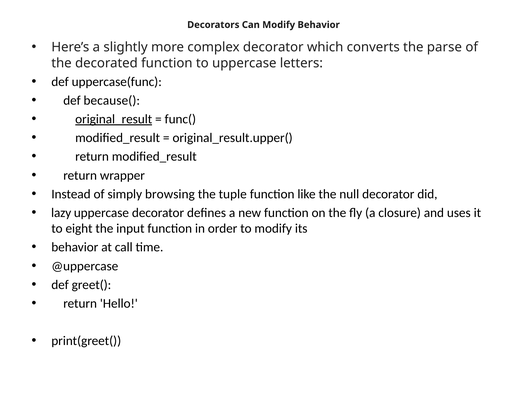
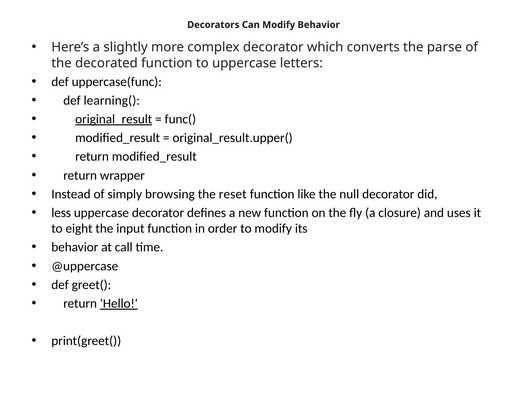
because(: because( -> learning( (112, 101)
tuple: tuple -> reset (233, 194)
lazy: lazy -> less (61, 213)
Hello underline: none -> present (119, 304)
